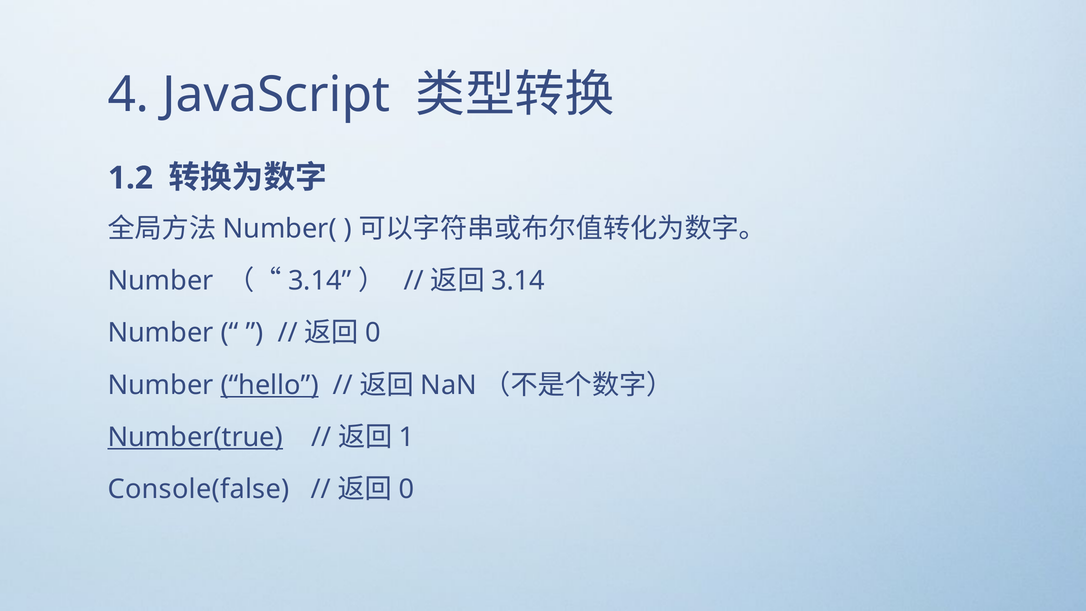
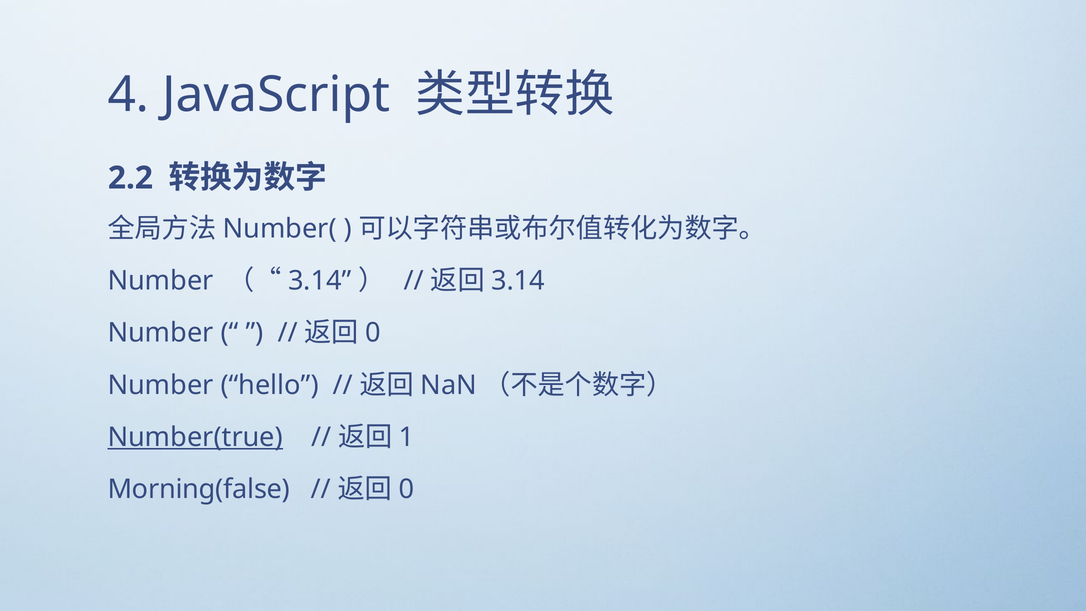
1.2: 1.2 -> 2.2 (130, 178)
hello underline: present -> none (270, 385)
Console(false: Console(false -> Morning(false (199, 489)
